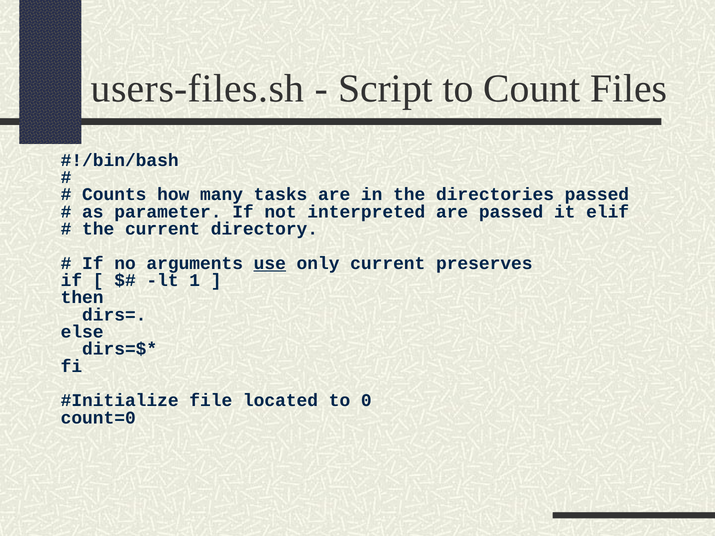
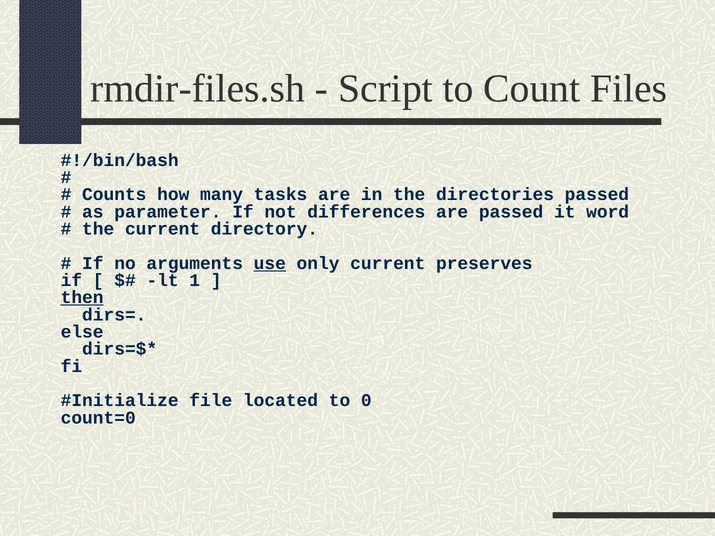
users-files.sh: users-files.sh -> rmdir-files.sh (198, 89)
interpreted: interpreted -> differences (366, 212)
elif: elif -> word (608, 212)
then underline: none -> present (82, 298)
